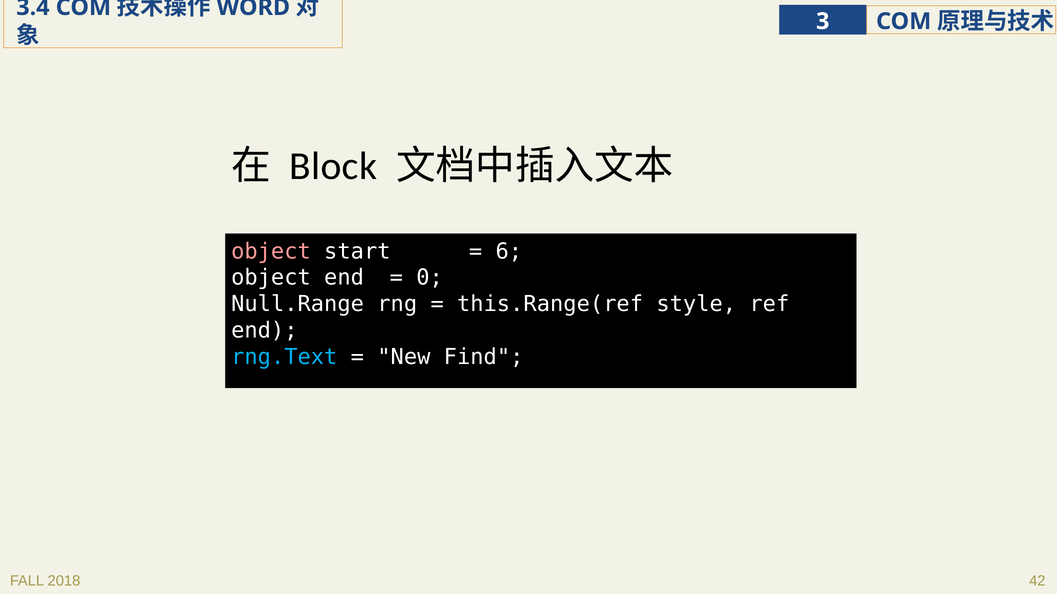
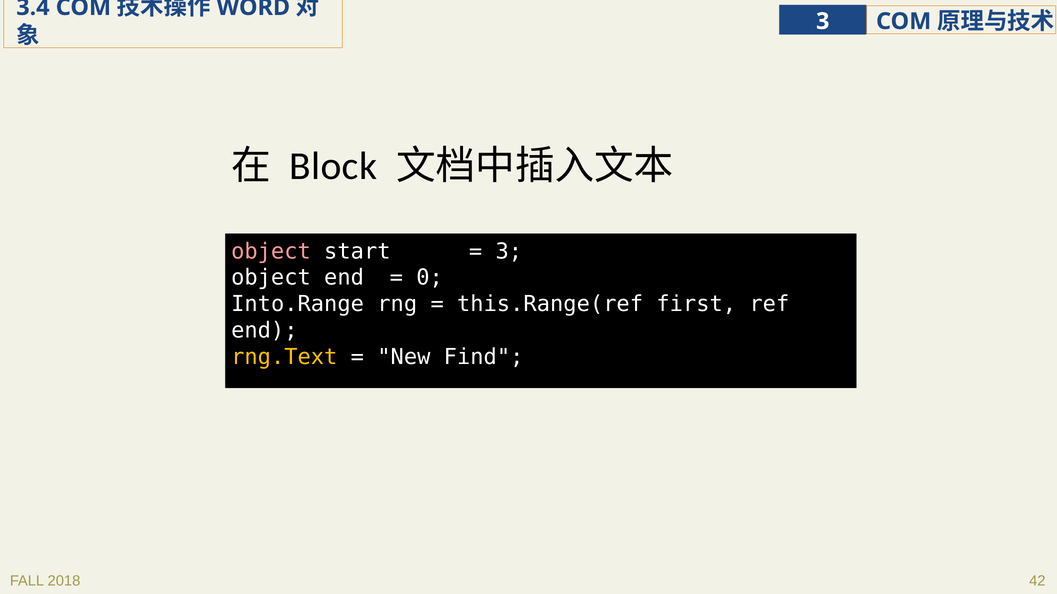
6: 6 -> 3 (509, 252)
Null.Range: Null.Range -> Into.Range (298, 304)
style: style -> first (696, 304)
rng.Text colour: light blue -> yellow (284, 357)
